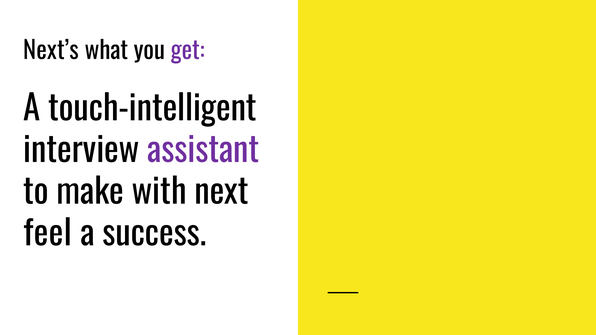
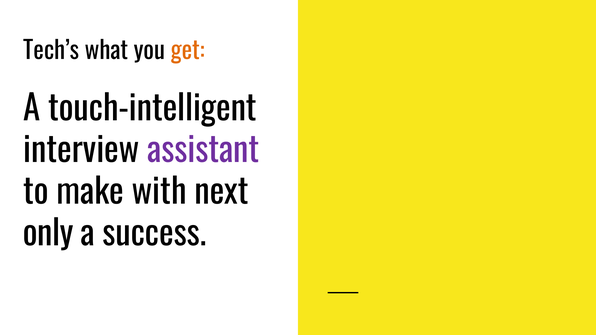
Next’s: Next’s -> Tech’s (51, 51)
get colour: purple -> orange (188, 51)
feel: feel -> only (48, 234)
